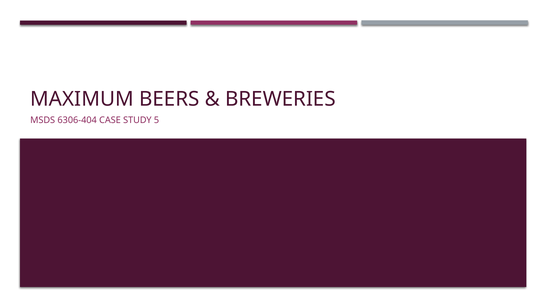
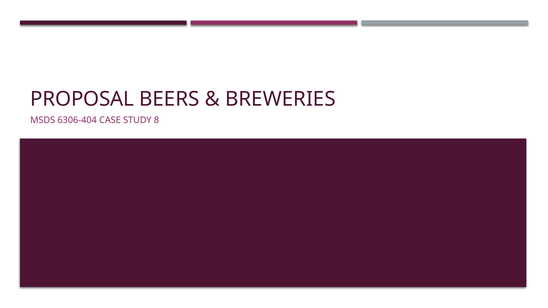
MAXIMUM: MAXIMUM -> PROPOSAL (82, 99)
5: 5 -> 8 (157, 120)
